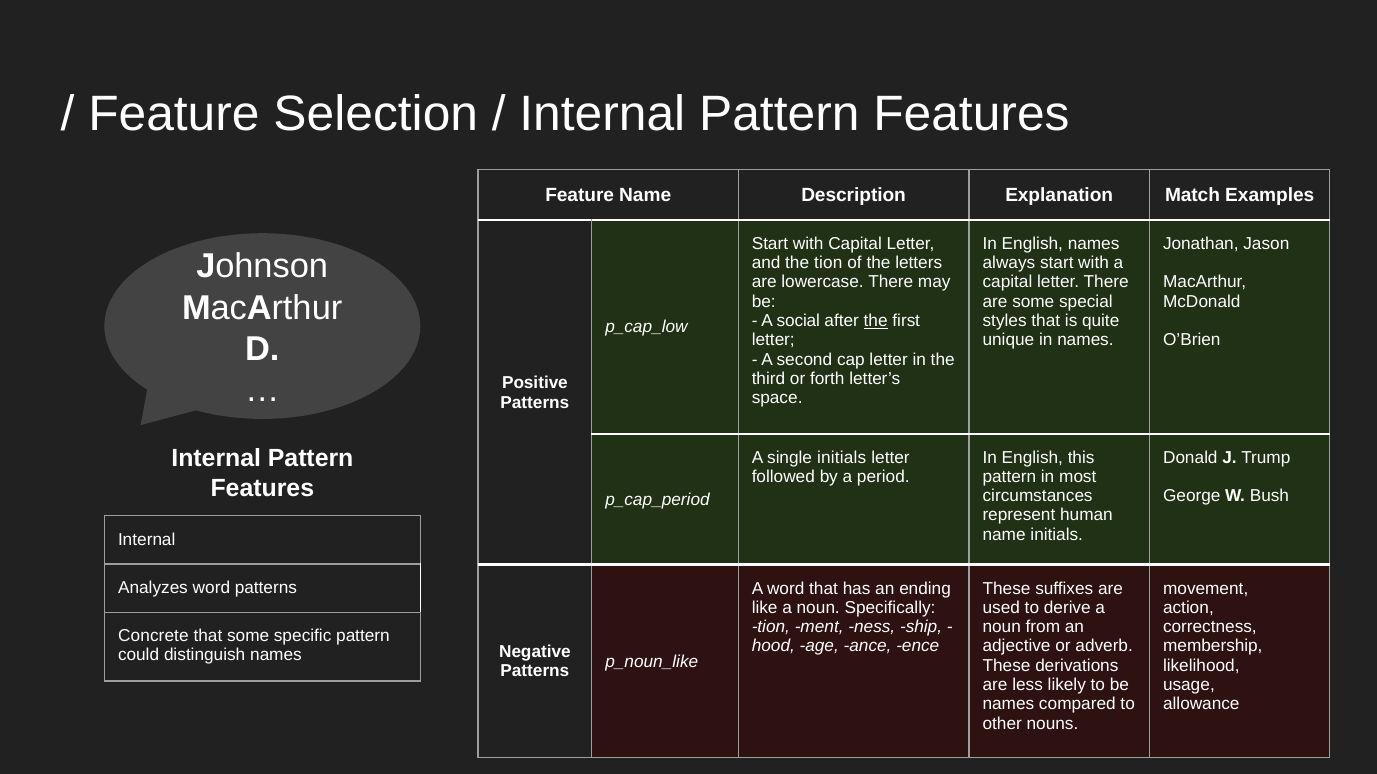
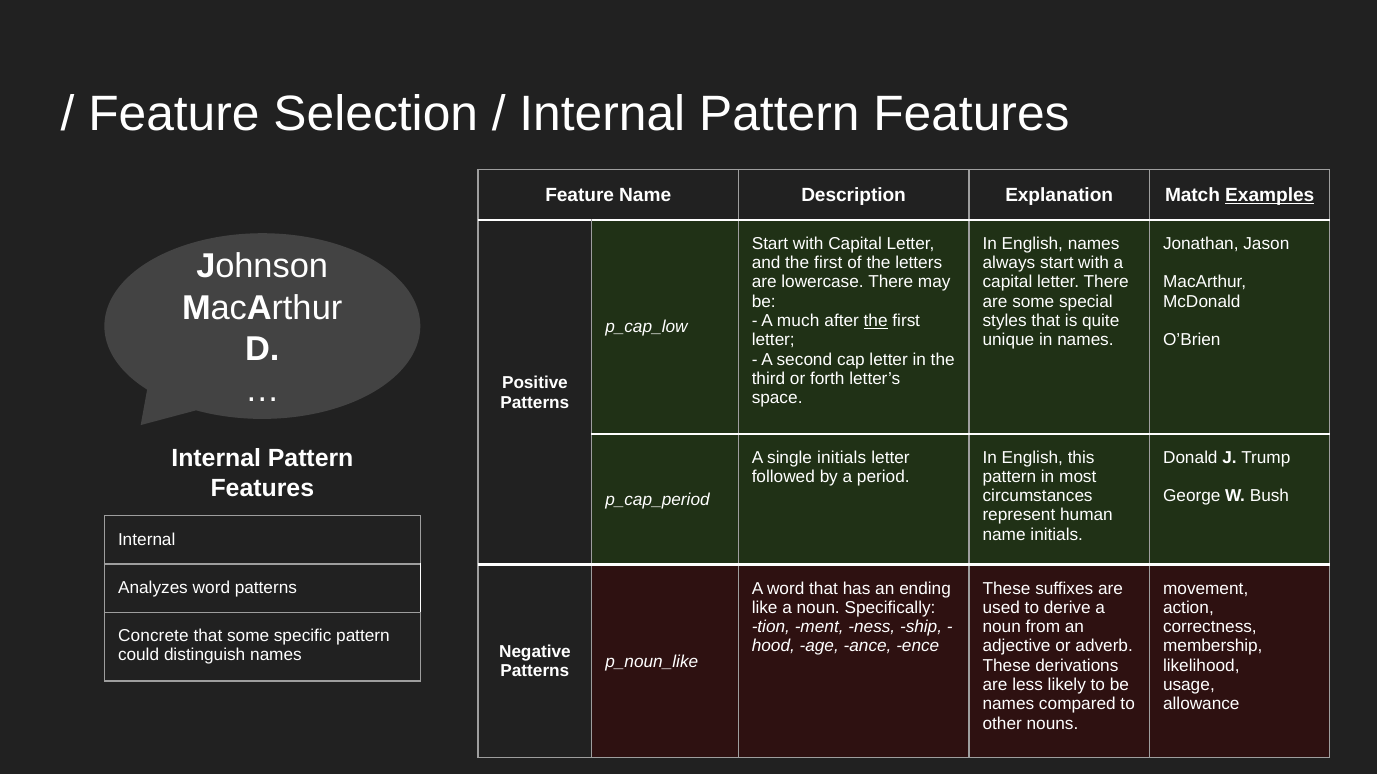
Examples underline: none -> present (1270, 195)
and the tion: tion -> first (828, 263)
social: social -> much (798, 321)
